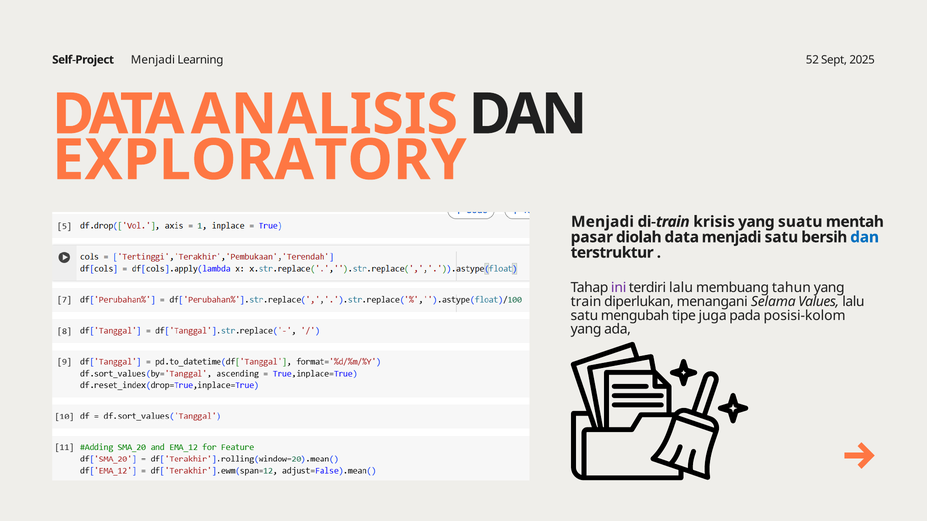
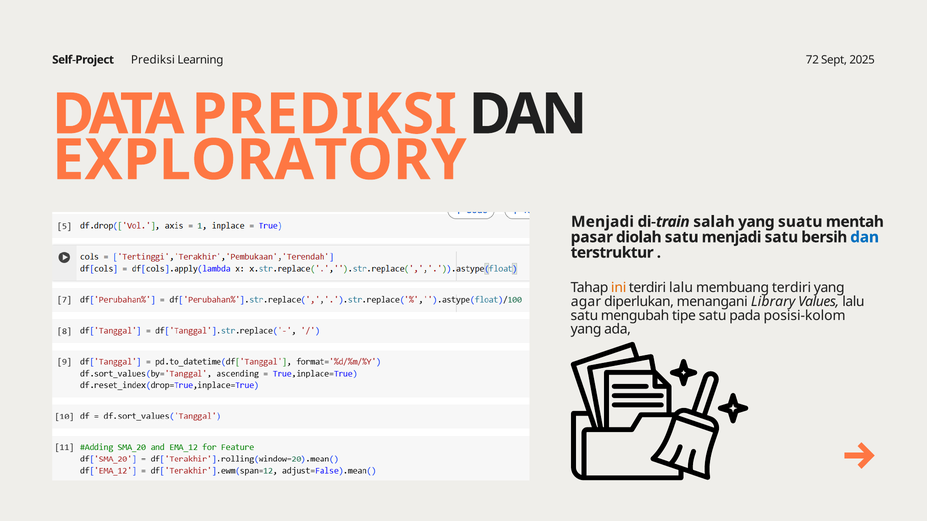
Self-Project Menjadi: Menjadi -> Prediksi (153, 60)
52: 52 -> 72 (812, 60)
DATA ANALISIS: ANALISIS -> PREDIKSI (324, 115)
krisis: krisis -> salah (714, 222)
diolah data: data -> satu (682, 237)
ini colour: purple -> orange (619, 288)
membuang tahun: tahun -> terdiri (792, 288)
train: train -> agar (586, 302)
Selama: Selama -> Library (773, 302)
tipe juga: juga -> satu (713, 316)
